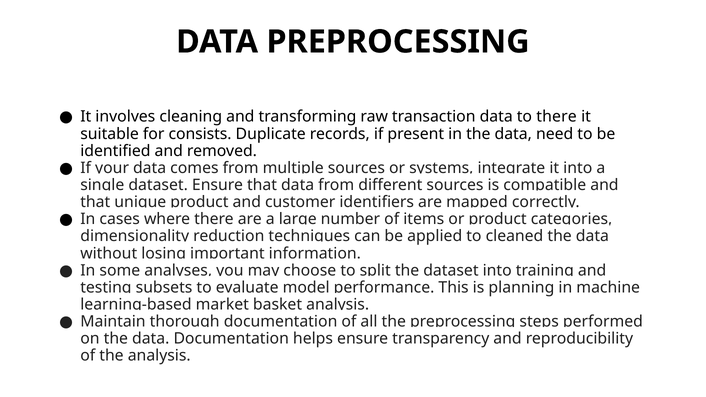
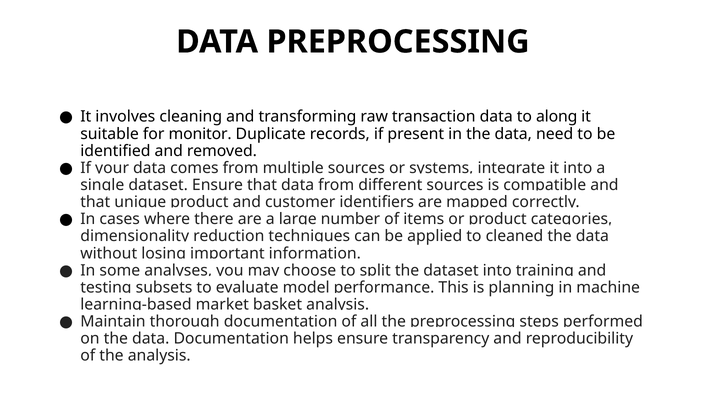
to there: there -> along (557, 117)
consists: consists -> monitor (200, 134)
